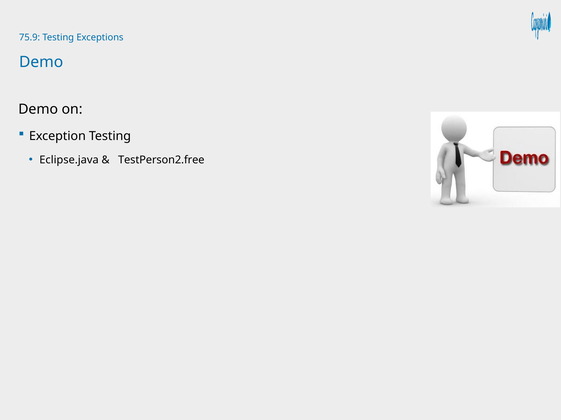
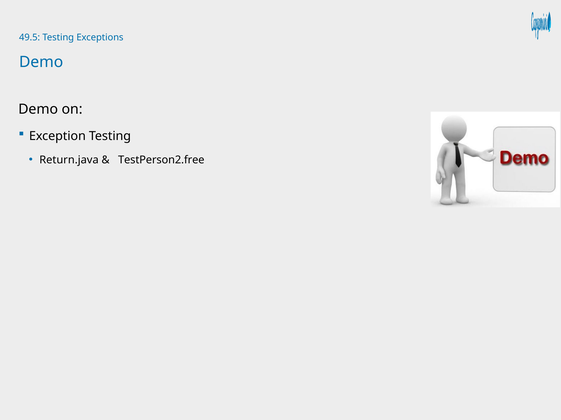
75.9: 75.9 -> 49.5 (30, 38)
Eclipse.java: Eclipse.java -> Return.java (69, 160)
